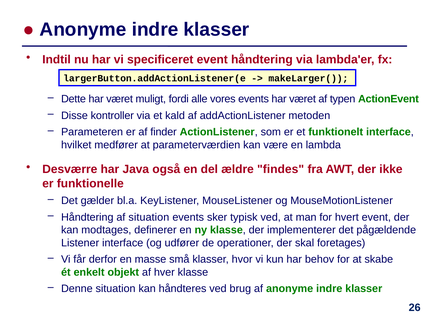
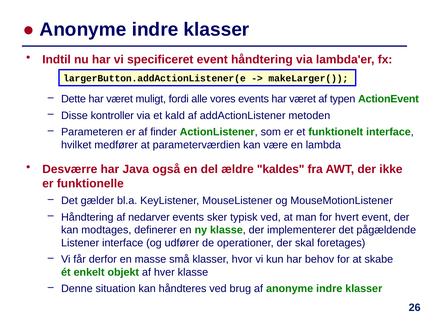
findes: findes -> kaldes (281, 169)
af situation: situation -> nedarver (149, 217)
